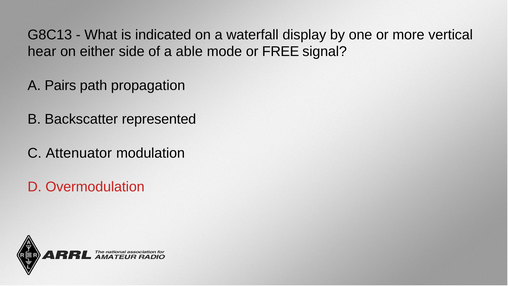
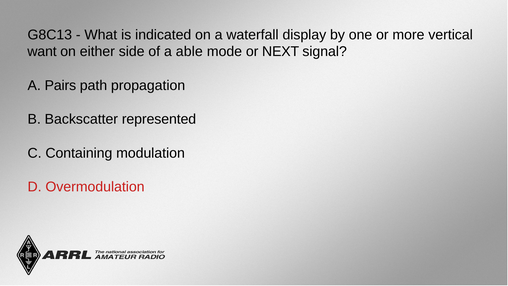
hear: hear -> want (42, 52)
FREE: FREE -> NEXT (281, 52)
Attenuator: Attenuator -> Containing (79, 153)
